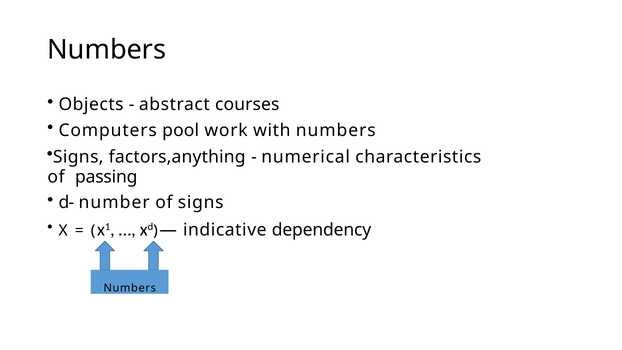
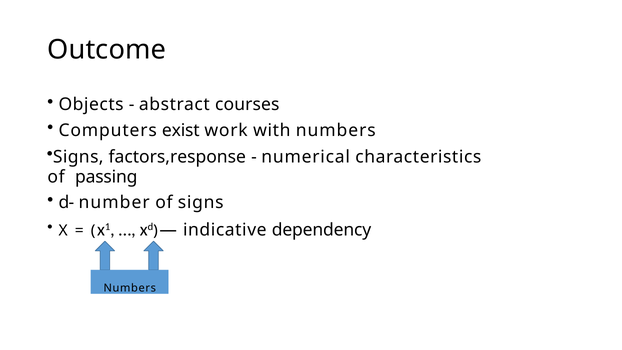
Numbers: Numbers -> Outcome (107, 50)
pool: pool -> exist (181, 130)
factors,anything: factors,anything -> factors,response (177, 157)
